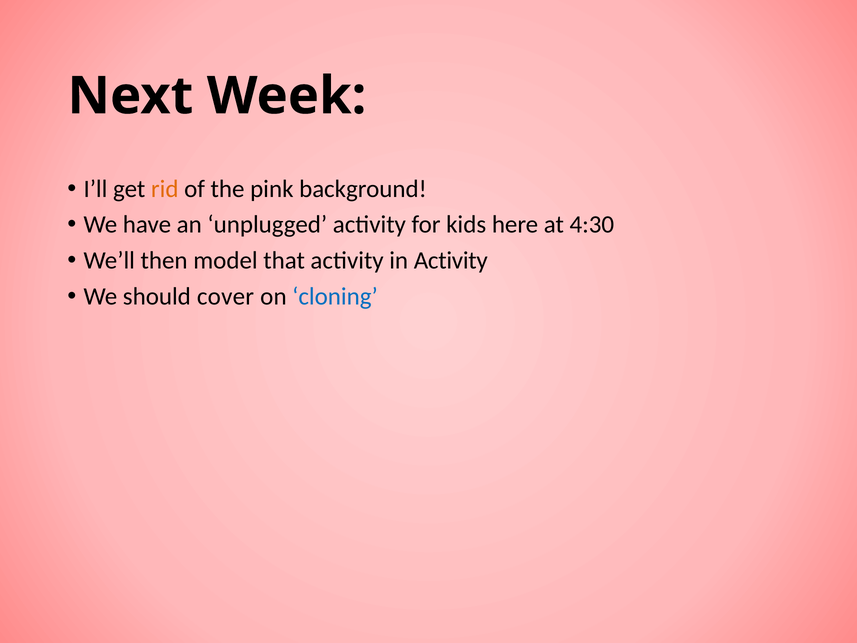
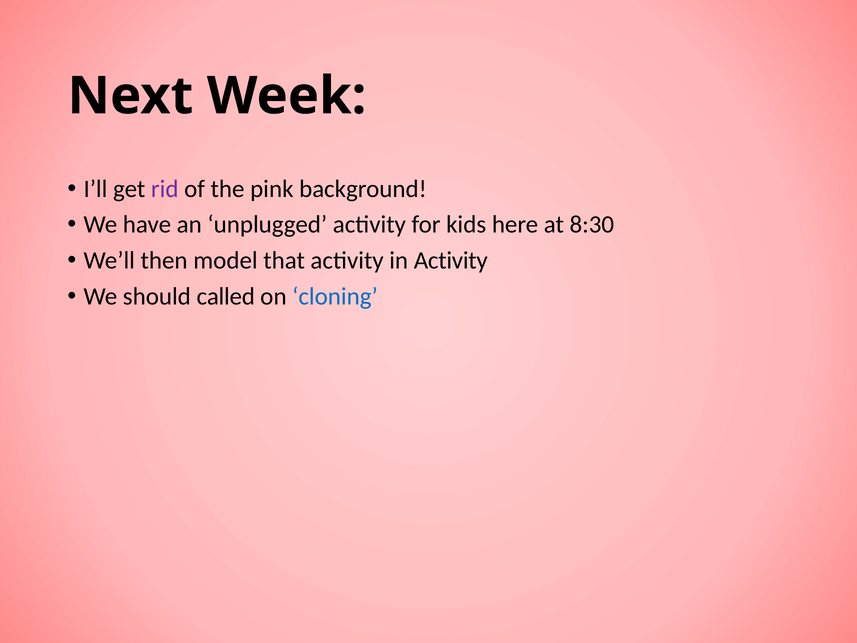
rid colour: orange -> purple (165, 189)
4:30: 4:30 -> 8:30 (592, 225)
cover: cover -> called (226, 297)
